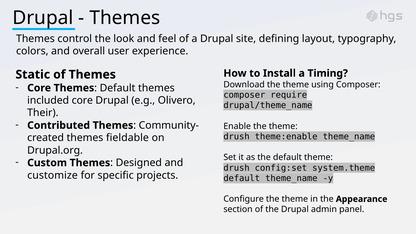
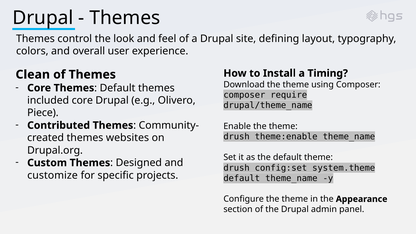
Static: Static -> Clean (33, 75)
Their: Their -> Piece (43, 113)
fieldable: fieldable -> websites (127, 138)
